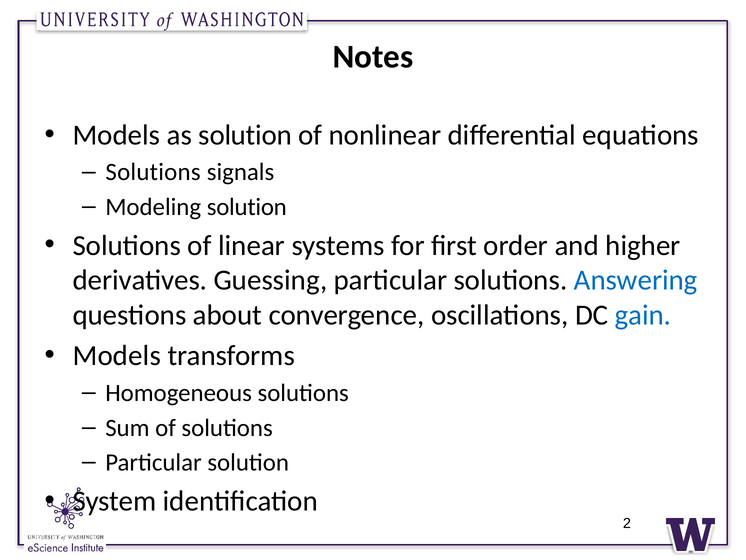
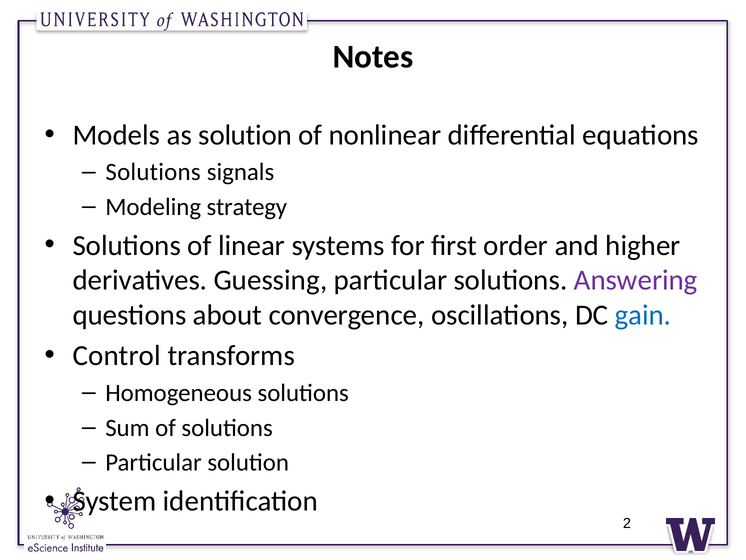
Modeling solution: solution -> strategy (247, 207)
Answering colour: blue -> purple (636, 280)
Models: Models -> Control (117, 356)
